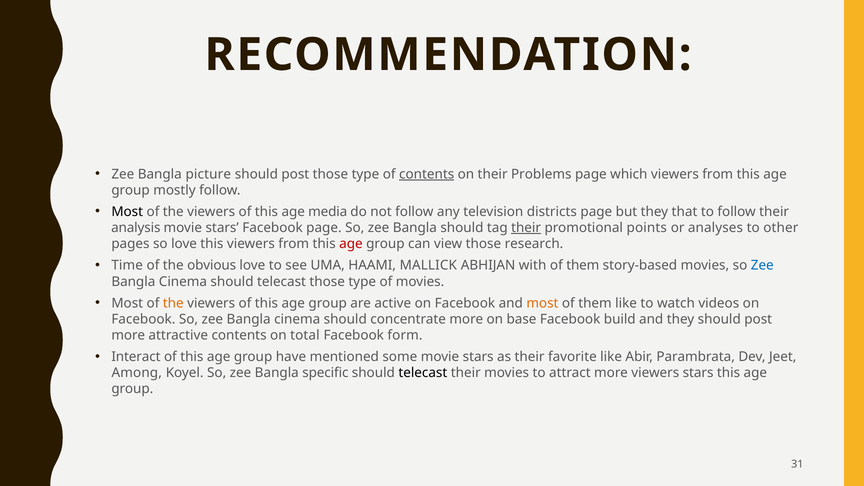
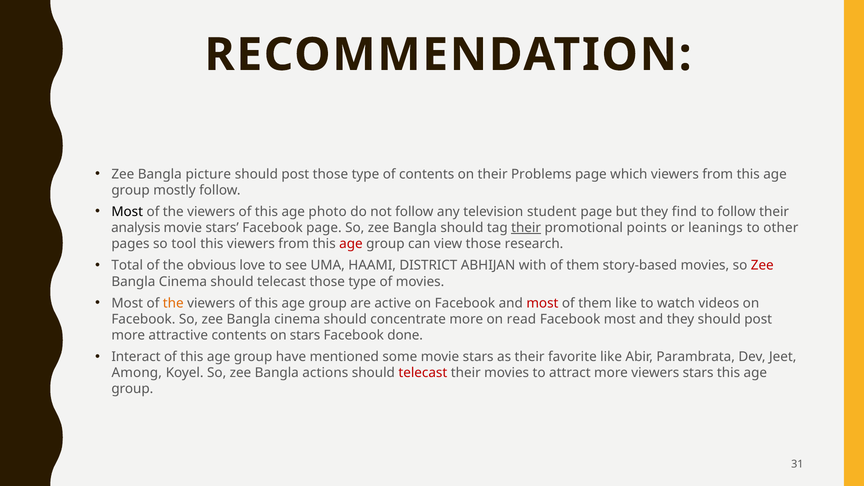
contents underline: present -> none (427, 174)
media: media -> photo (328, 212)
districts: districts -> student (552, 212)
that: that -> find (684, 212)
analyses: analyses -> leanings (715, 228)
so love: love -> tool (184, 244)
Time: Time -> Total (127, 266)
MALLICK: MALLICK -> DISTRICT (428, 266)
Zee colour: blue -> red (762, 266)
most colour: orange -> red (542, 303)
base: base -> read (521, 319)
Facebook build: build -> most (620, 319)
on total: total -> stars (305, 335)
form: form -> done (405, 335)
specific: specific -> actions (325, 373)
telecast colour: black -> red (423, 373)
